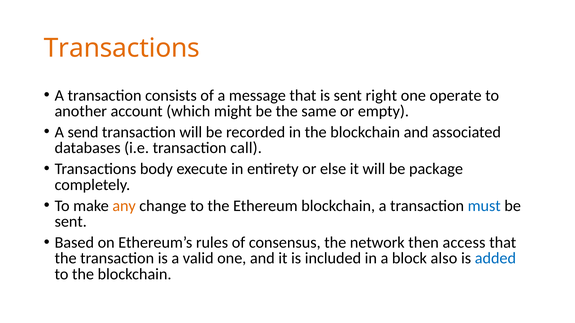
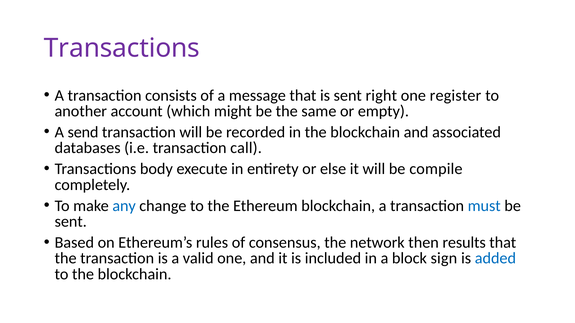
Transactions colour: orange -> purple (122, 48)
operate: operate -> register (455, 95)
package: package -> compile (436, 169)
any colour: orange -> blue (124, 206)
access: access -> results (464, 243)
also: also -> sign (444, 259)
